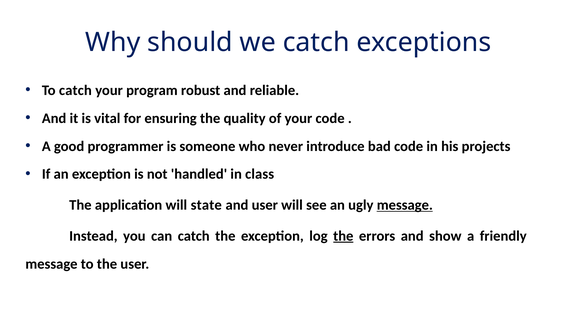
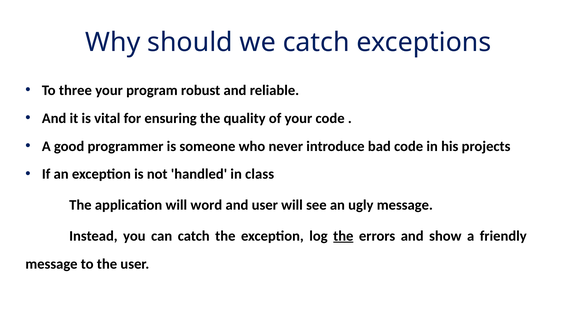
To catch: catch -> three (75, 90)
state: state -> word (206, 205)
message underline: present -> none (405, 205)
